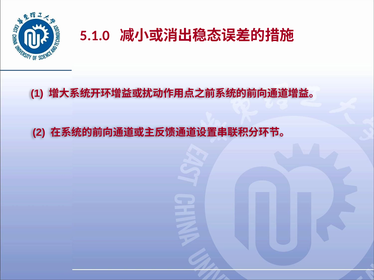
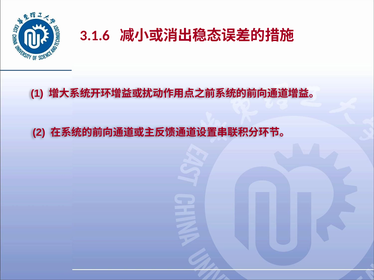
5.1.0: 5.1.0 -> 3.1.6 (95, 36)
